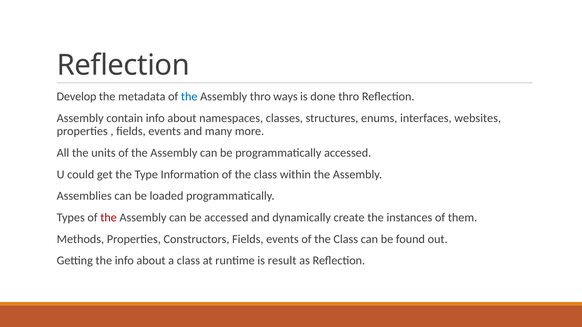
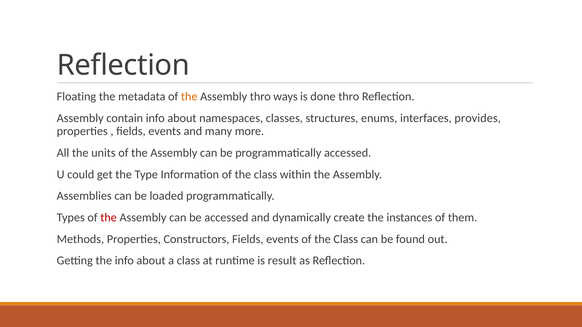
Develop: Develop -> Floating (76, 97)
the colour: blue -> orange (189, 97)
websites: websites -> provides (478, 118)
